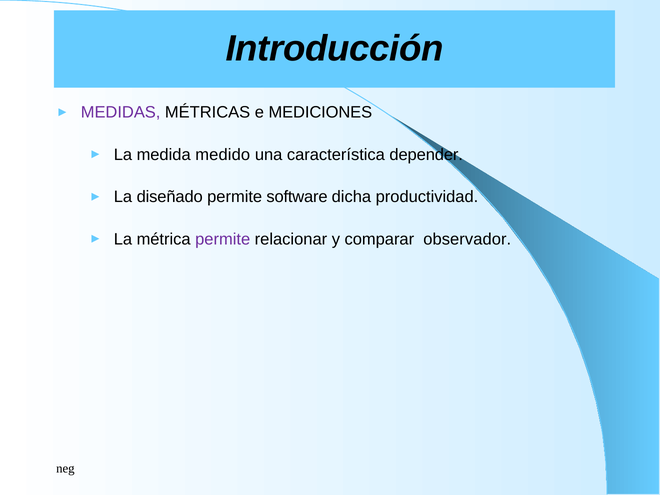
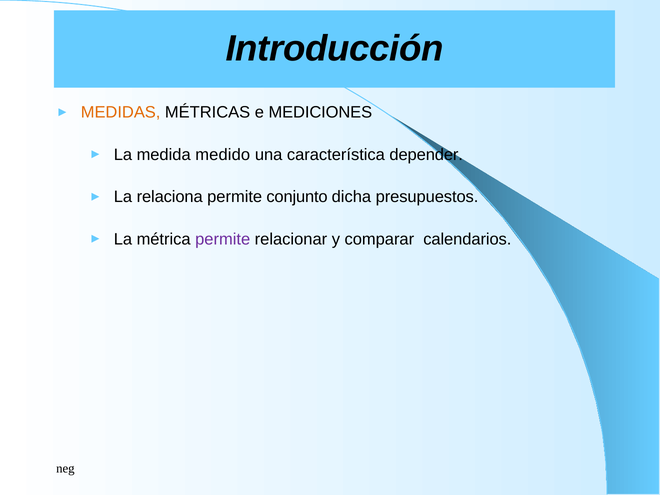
MEDIDAS colour: purple -> orange (121, 112)
diseñado: diseñado -> relaciona (170, 197)
software: software -> conjunto (297, 197)
productividad: productividad -> presupuestos (427, 197)
observador: observador -> calendarios (467, 239)
